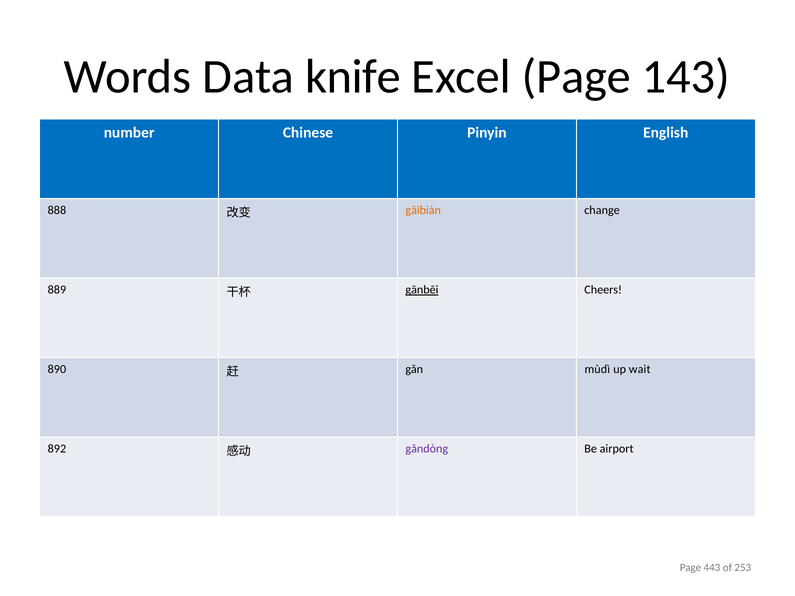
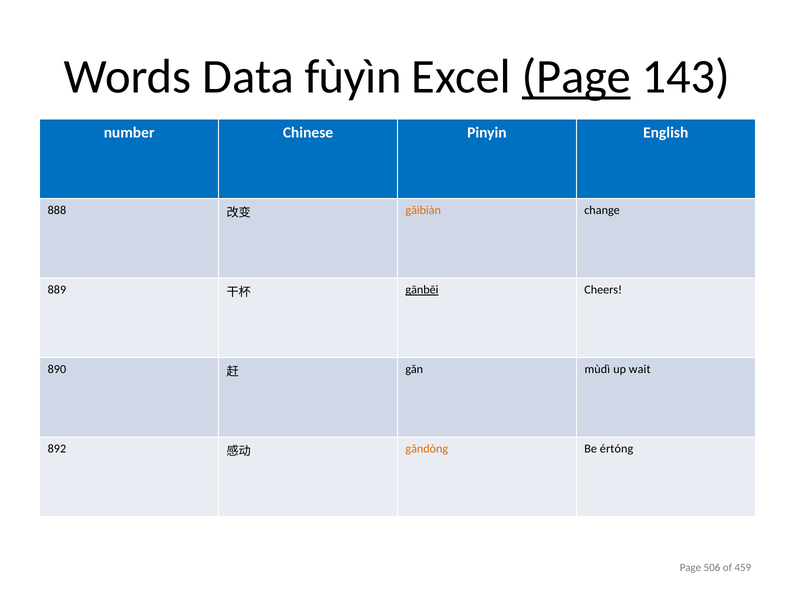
knife: knife -> fùyìn (353, 77)
Page underline: none -> present (576, 77)
gǎndòng colour: purple -> orange (427, 449)
airport: airport -> értóng (617, 449)
443: 443 -> 506 (712, 568)
253: 253 -> 459 (743, 568)
